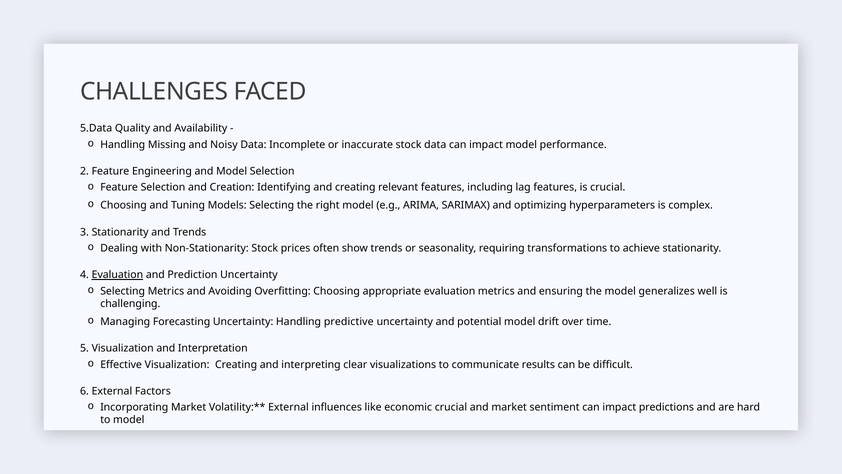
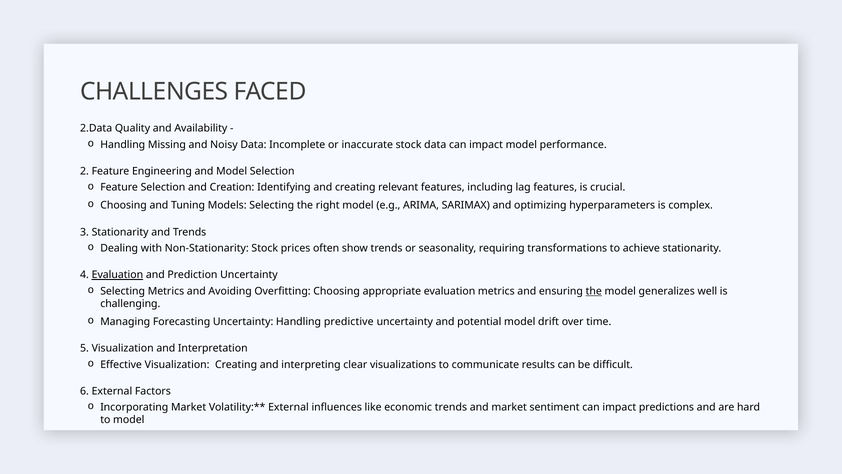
5.Data: 5.Data -> 2.Data (96, 128)
the underline: none -> present (594, 291)
economic crucial: crucial -> trends (451, 407)
